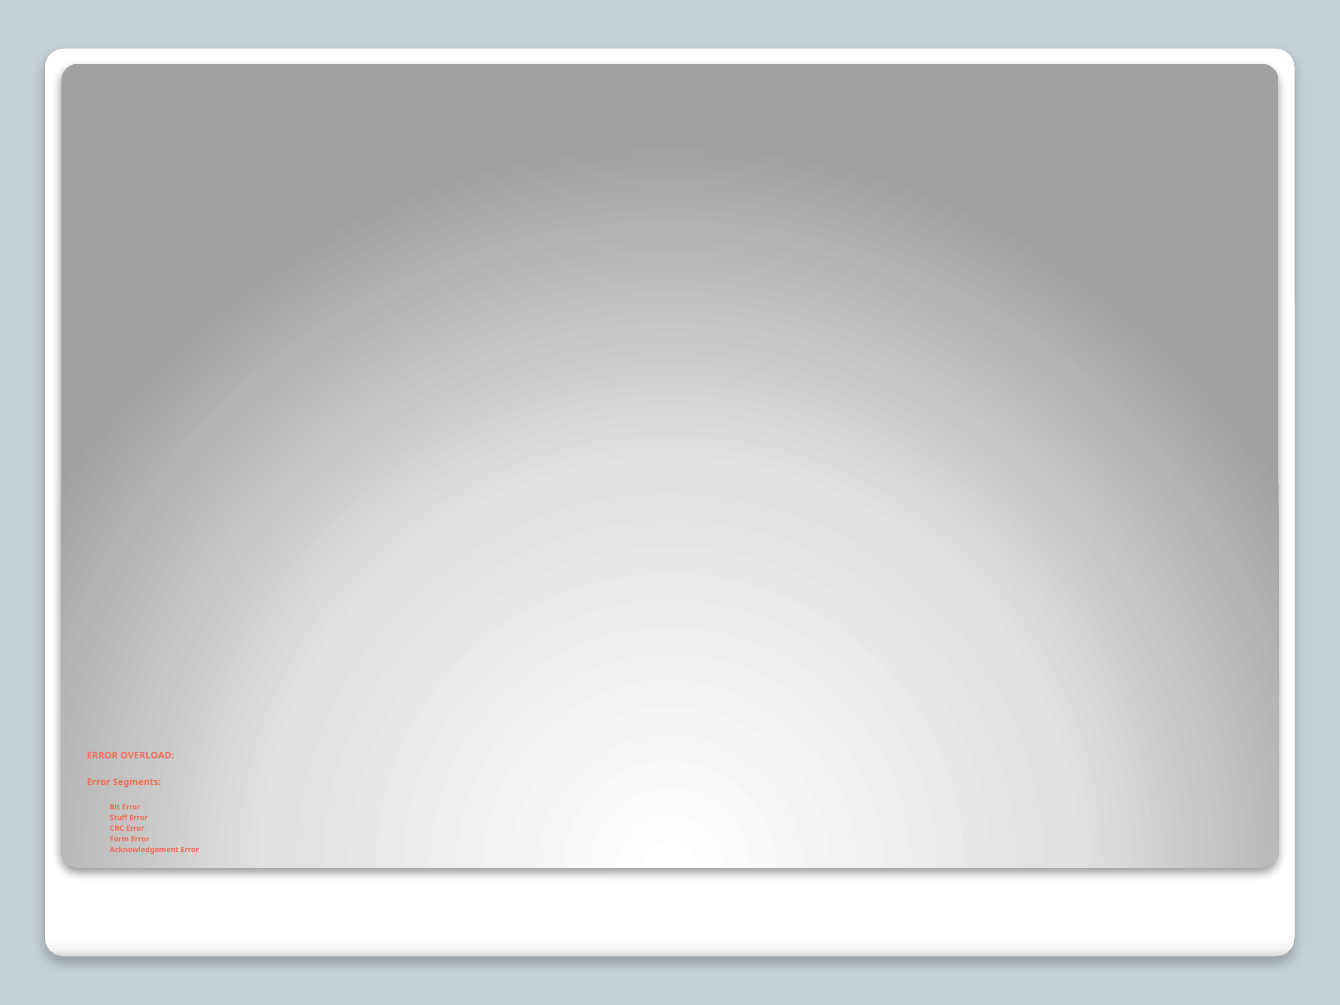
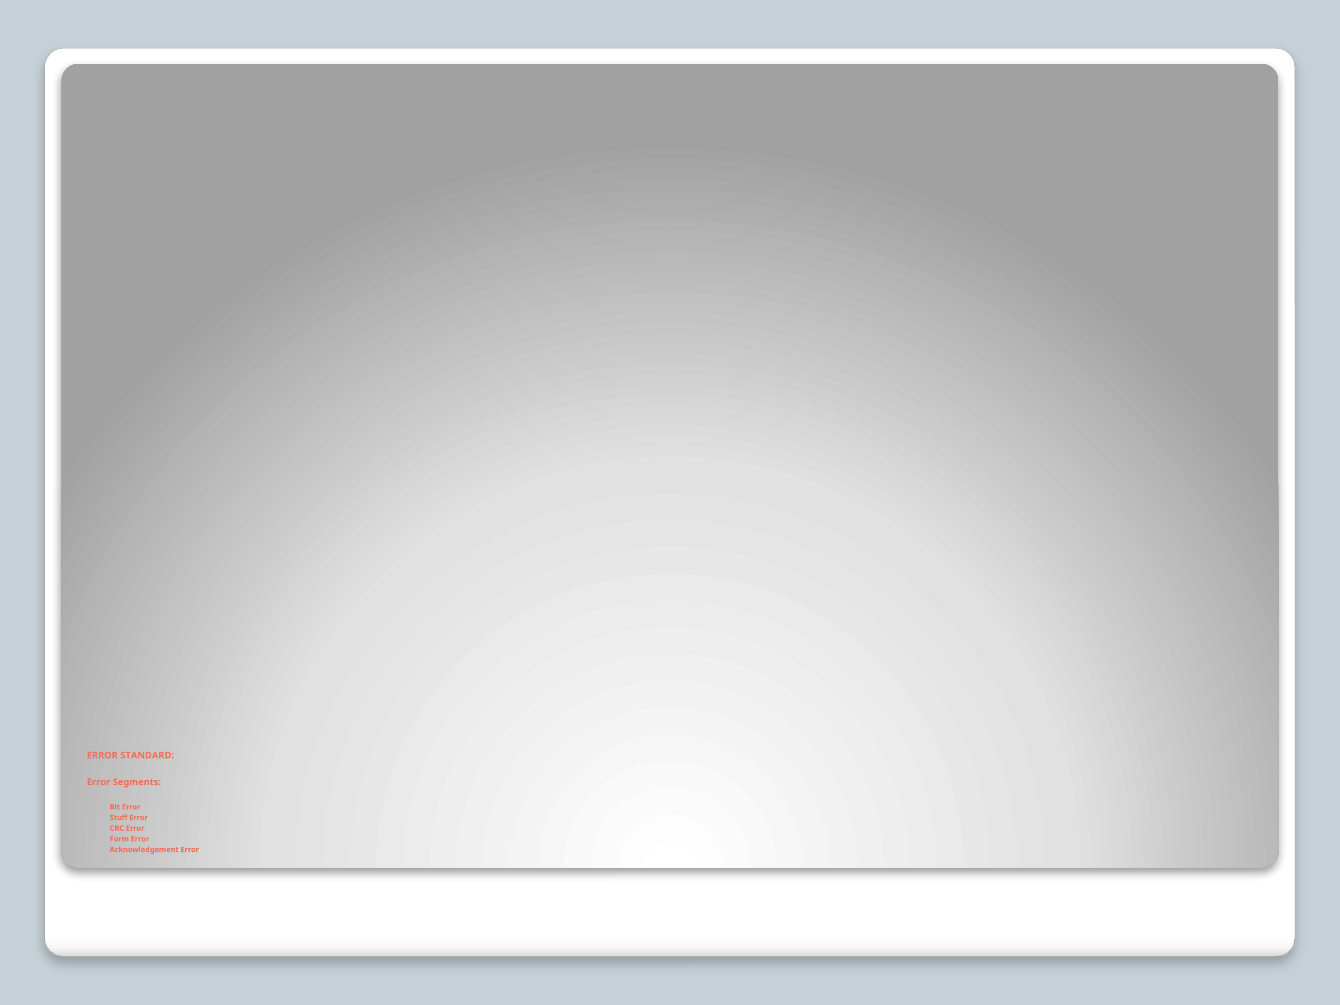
OVERLOAD: OVERLOAD -> STANDARD (147, 755)
